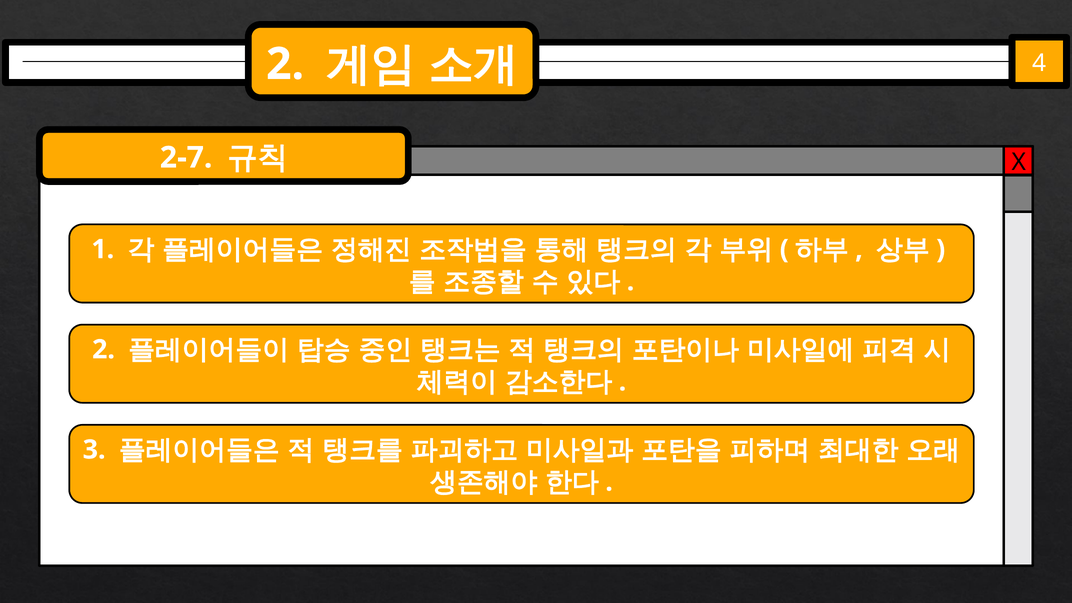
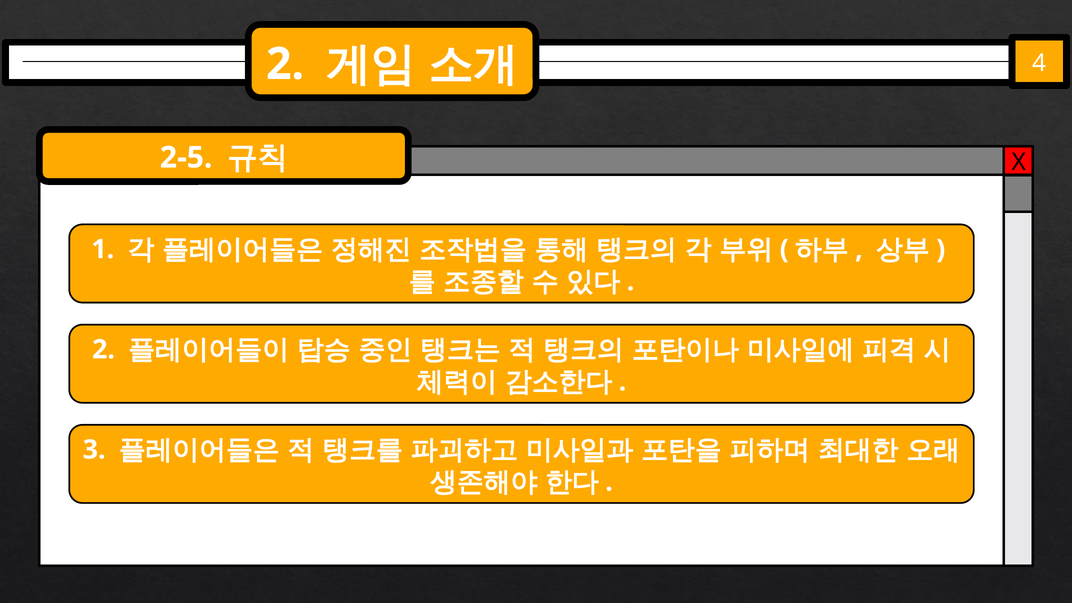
2-7: 2-7 -> 2-5 (186, 158)
